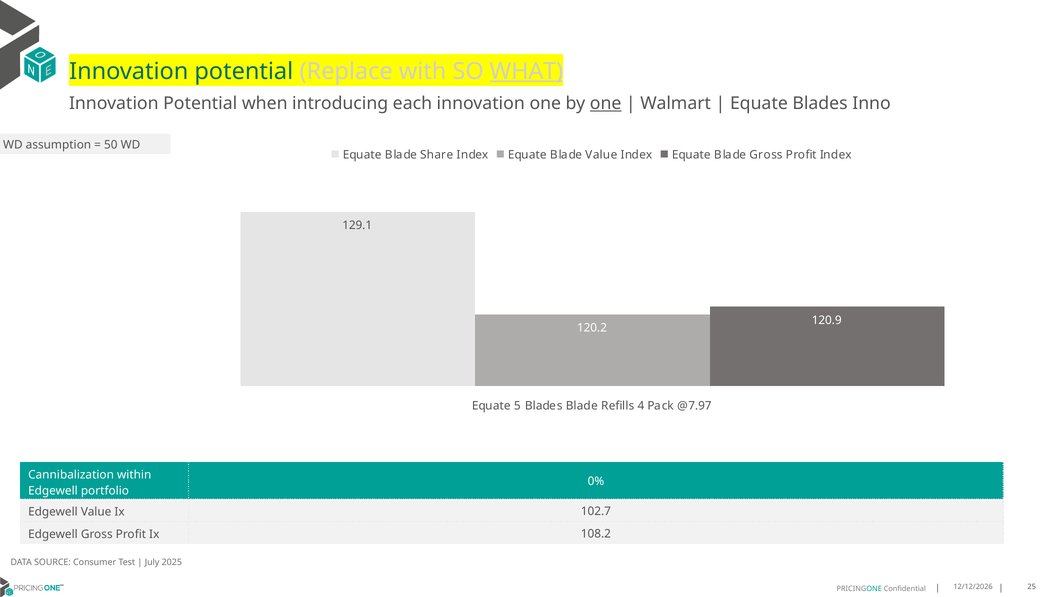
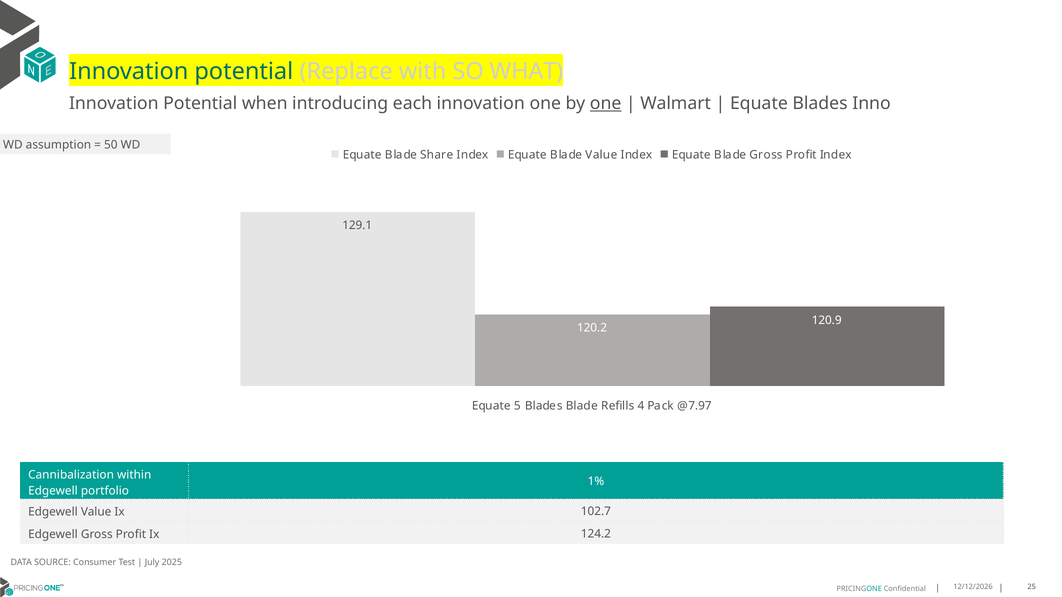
WHAT underline: present -> none (526, 71)
0%: 0% -> 1% (596, 482)
108.2: 108.2 -> 124.2 (596, 534)
